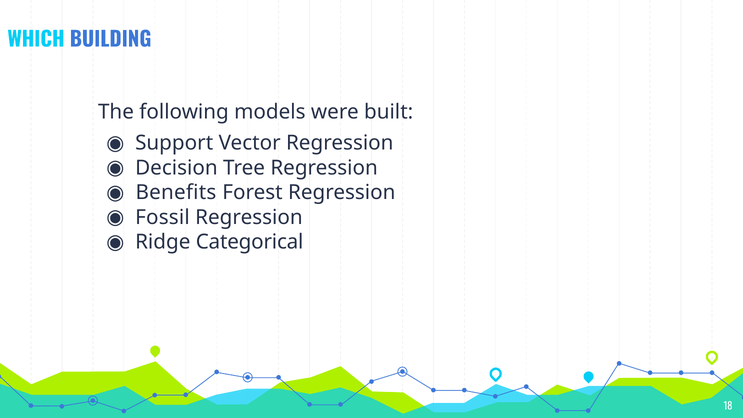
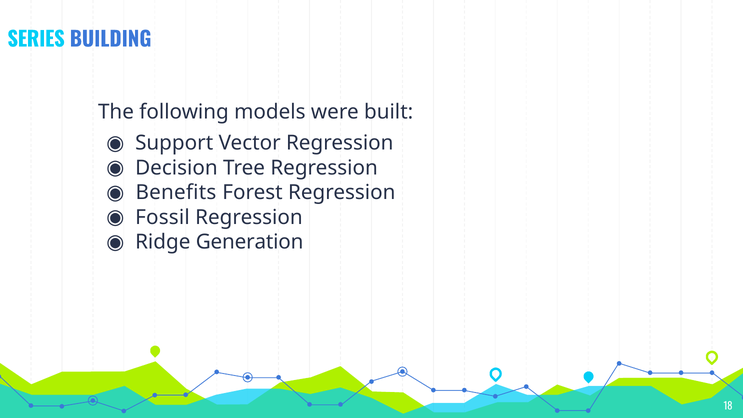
WHICH: WHICH -> SERIES (36, 40)
Categorical: Categorical -> Generation (250, 242)
